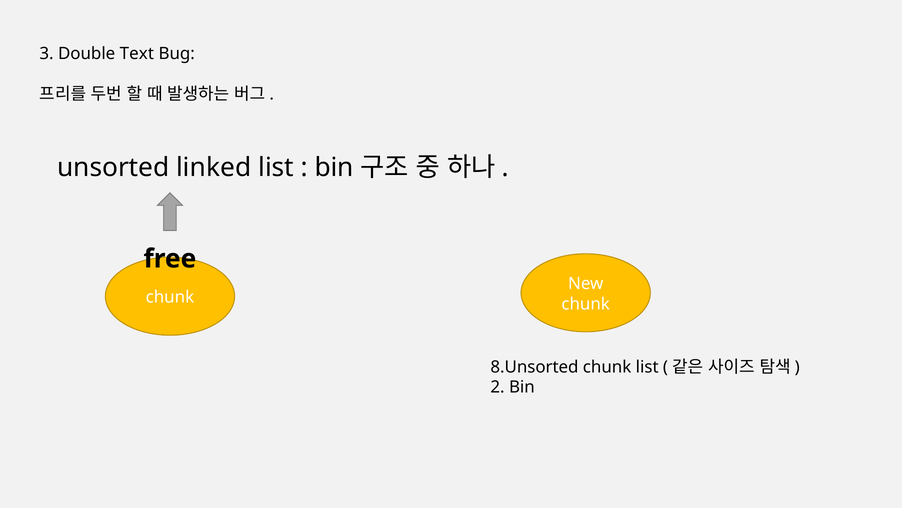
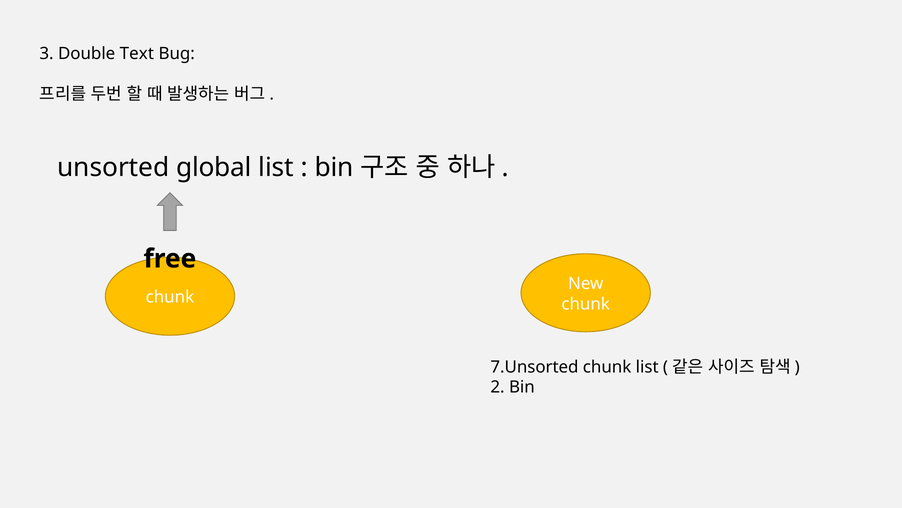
linked: linked -> global (214, 167)
8.Unsorted: 8.Unsorted -> 7.Unsorted (534, 367)
